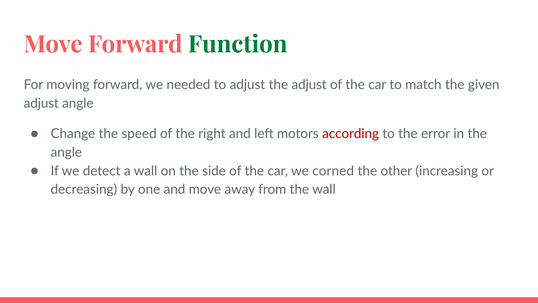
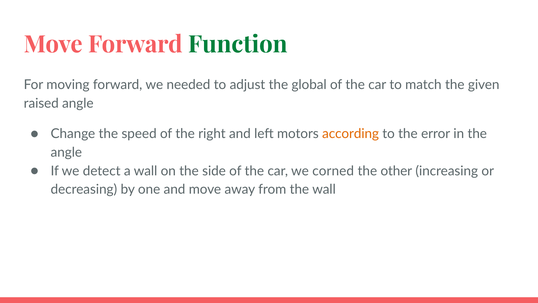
the adjust: adjust -> global (309, 85)
adjust: adjust -> raised (41, 103)
according colour: red -> orange (351, 134)
